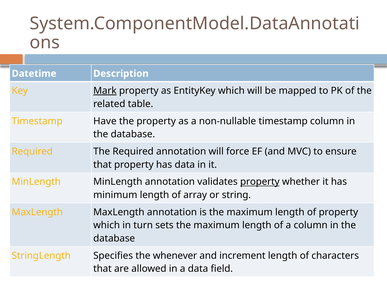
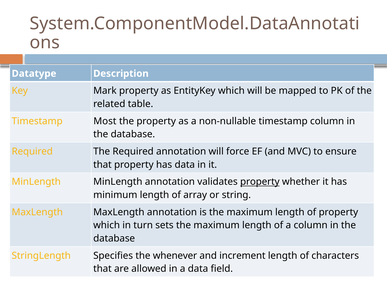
Datetime: Datetime -> Datatype (34, 74)
Mark underline: present -> none (105, 91)
Have: Have -> Most (105, 121)
